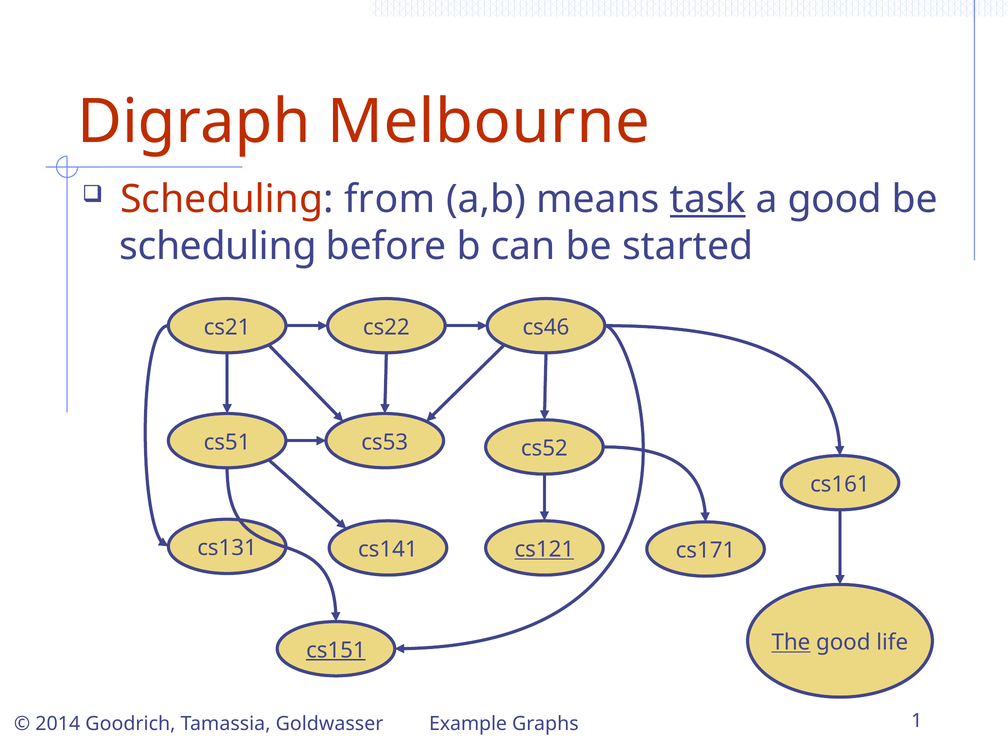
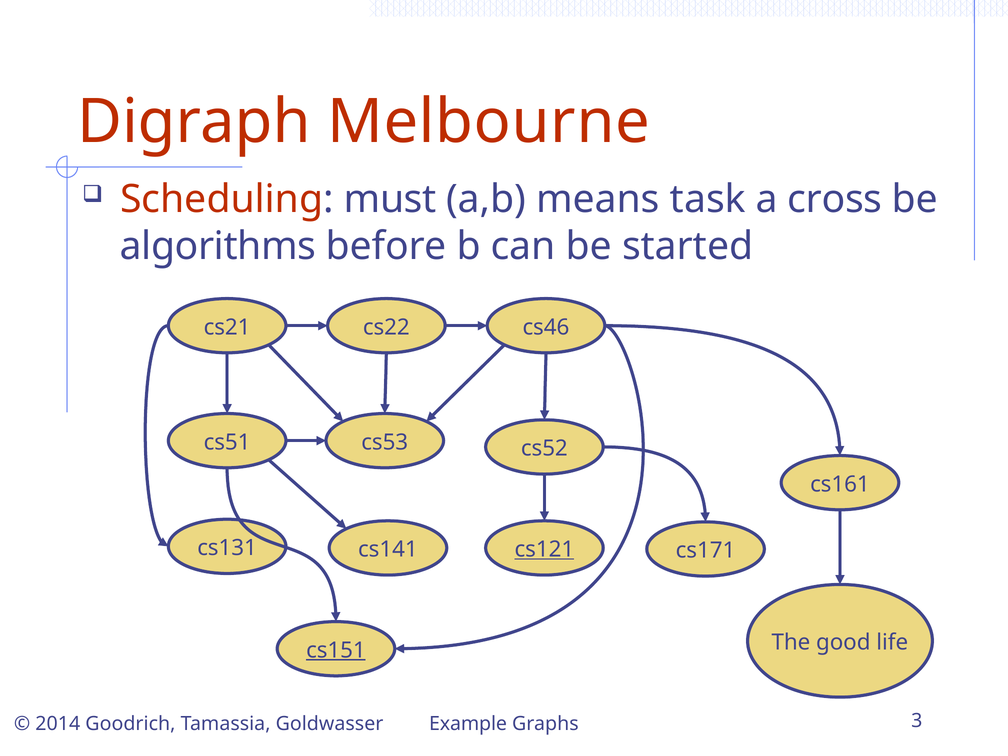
from: from -> must (390, 199)
task underline: present -> none (708, 199)
a good: good -> cross (835, 199)
scheduling: scheduling -> algorithms (218, 246)
The underline: present -> none (791, 642)
1: 1 -> 3 (917, 721)
